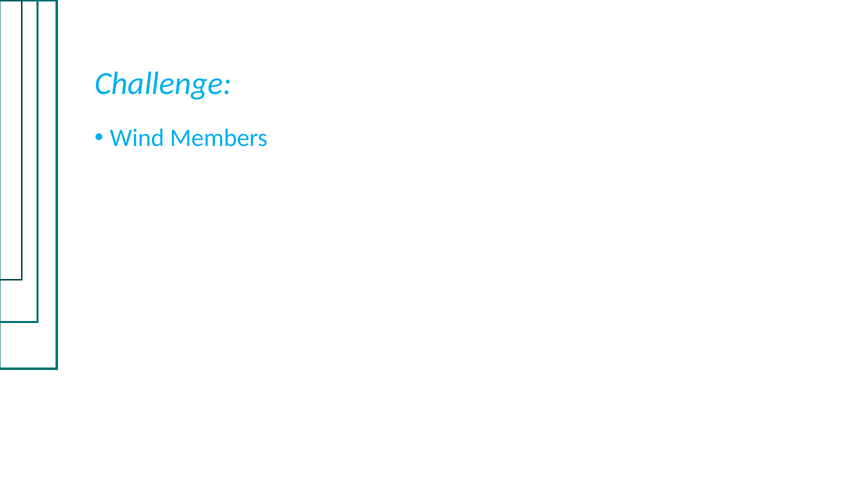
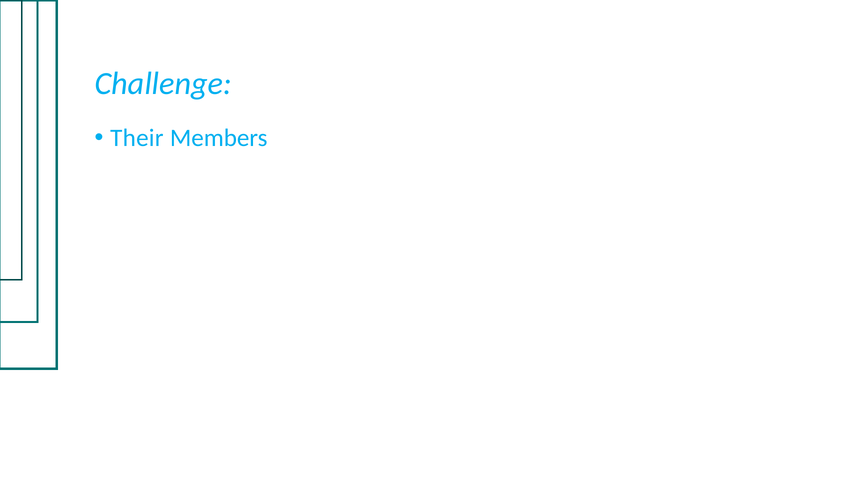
Wind: Wind -> Their (137, 138)
